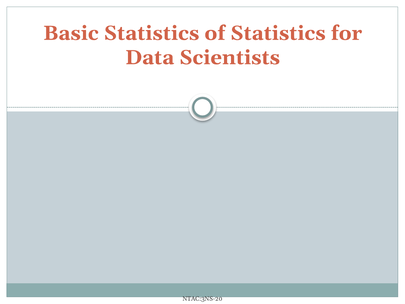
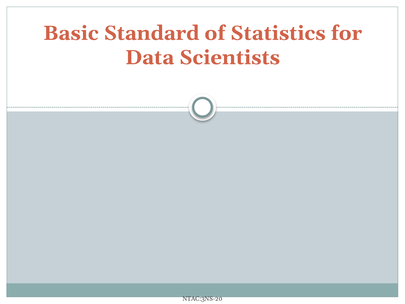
Basic Statistics: Statistics -> Standard (152, 33)
